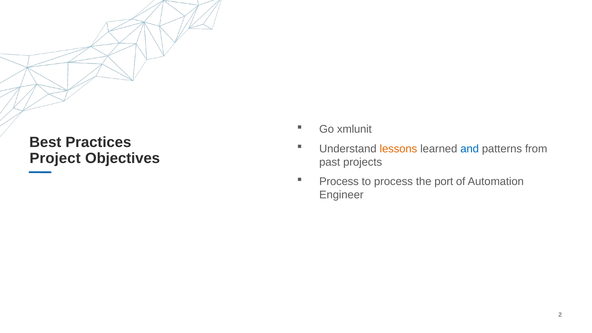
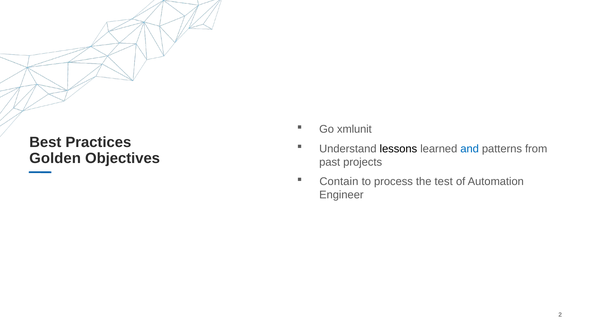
lessons colour: orange -> black (398, 149)
Project: Project -> Golden (55, 158)
Process: Process -> Contain (339, 182)
port: port -> test (444, 182)
